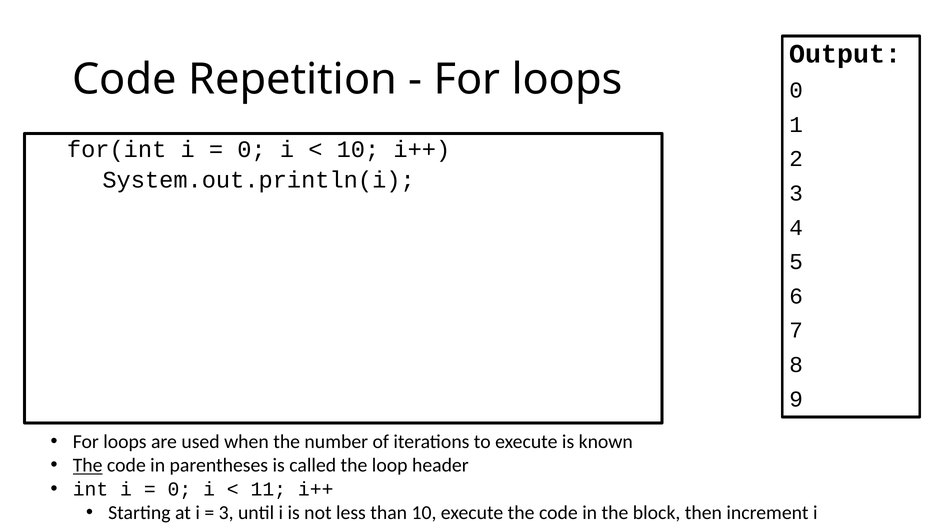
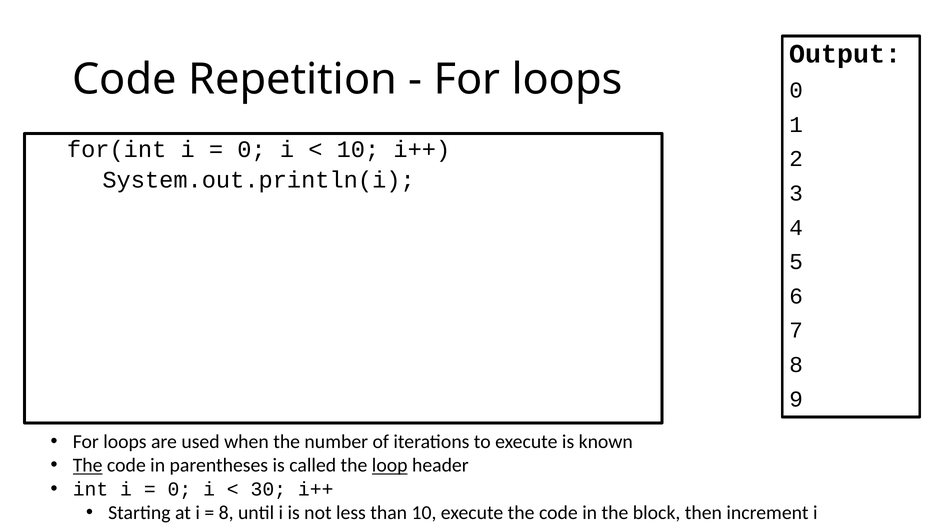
loop underline: none -> present (390, 466)
11: 11 -> 30 (268, 489)
3: 3 -> 8 (226, 513)
